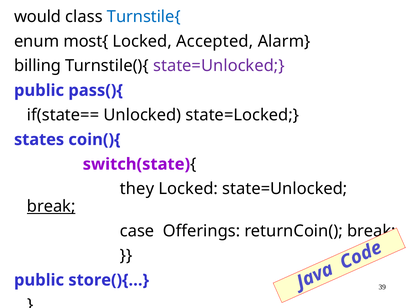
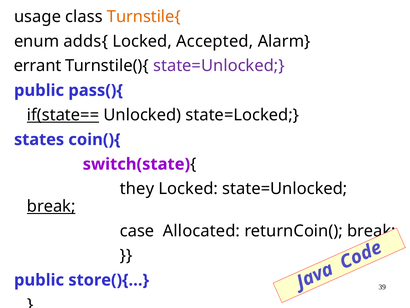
would: would -> usage (38, 17)
Turnstile{ colour: blue -> orange (144, 17)
most{: most{ -> adds{ (86, 41)
billing: billing -> errant (38, 66)
if(state== underline: none -> present (63, 115)
Offerings: Offerings -> Allocated (202, 230)
